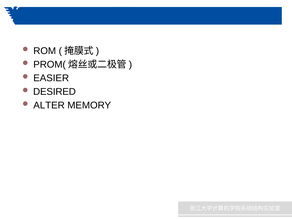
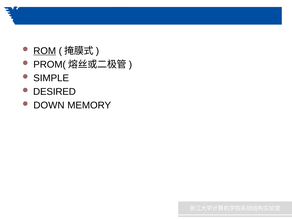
ROM underline: none -> present (45, 51)
EASIER: EASIER -> SIMPLE (51, 78)
ALTER: ALTER -> DOWN (49, 105)
